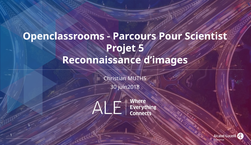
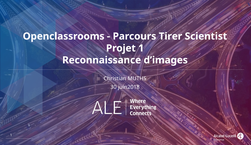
Pour: Pour -> Tirer (170, 36)
Projet 5: 5 -> 1 (141, 48)
